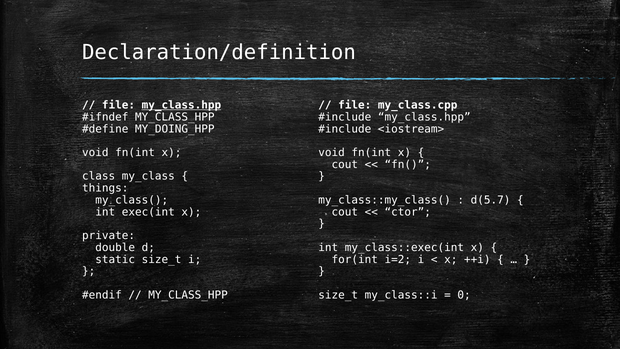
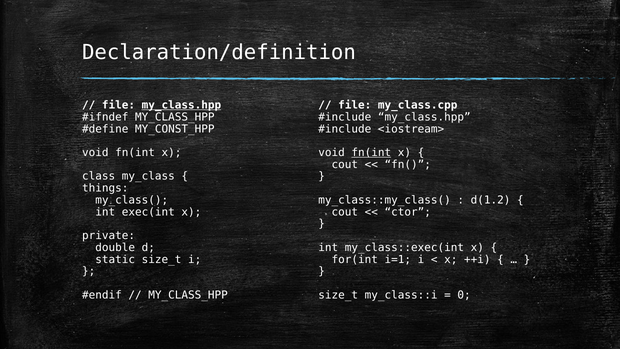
MY_DOING_HPP: MY_DOING_HPP -> MY_CONST_HPP (175, 129)
fn(int underline: none -> present (371, 153)
d(5.7: d(5.7 -> d(1.2 (491, 200)
i=2: i=2 -> i=1 (398, 259)
